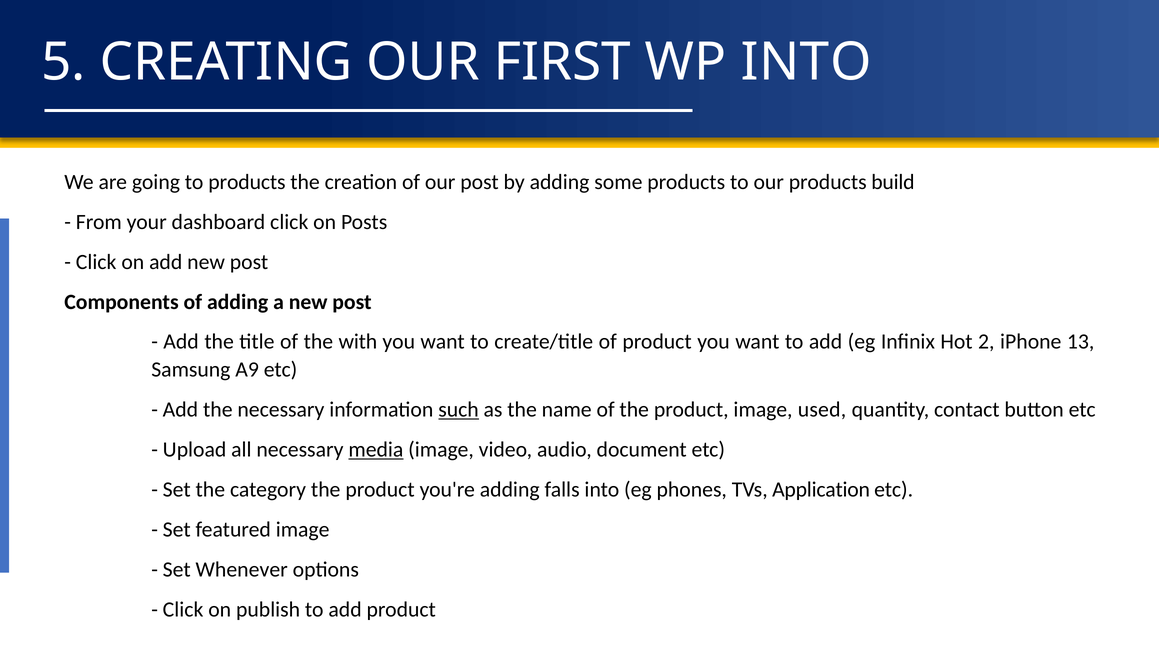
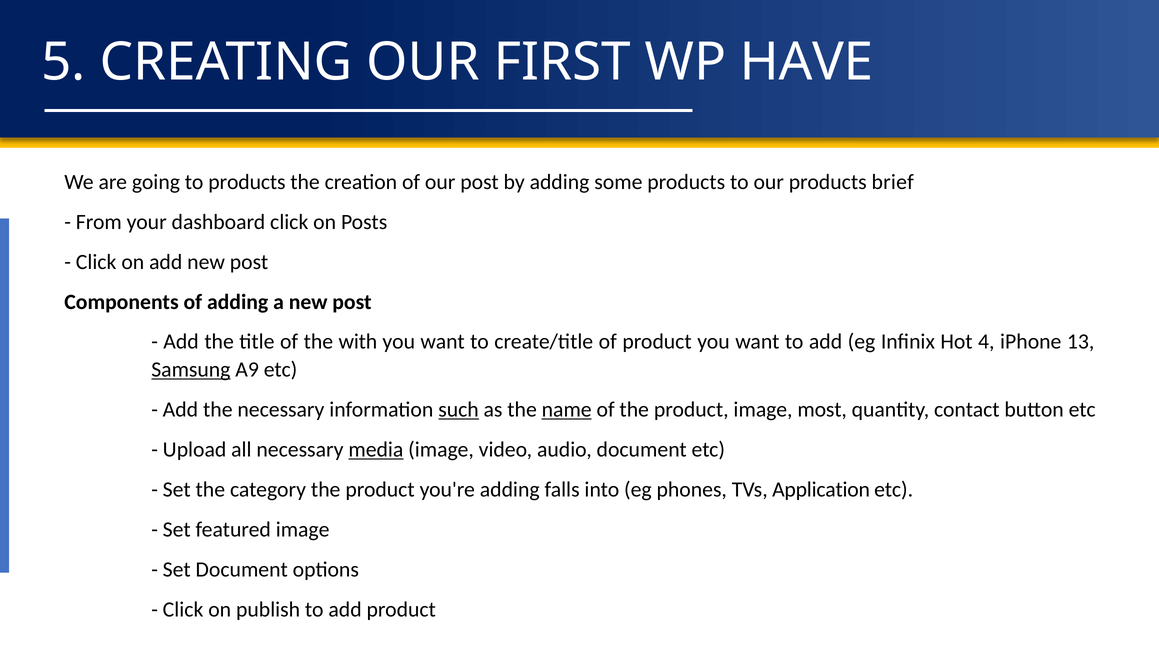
WP INTO: INTO -> HAVE (807, 62)
build: build -> brief (893, 182)
2: 2 -> 4 (986, 342)
Samsung underline: none -> present (191, 370)
name underline: none -> present (567, 410)
used: used -> most (822, 410)
Set Whenever: Whenever -> Document (242, 570)
